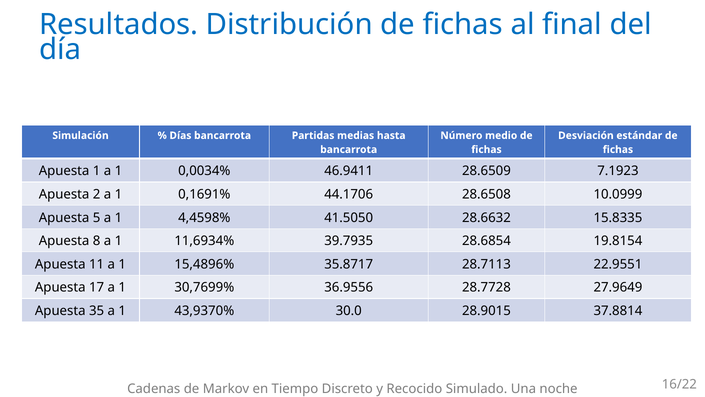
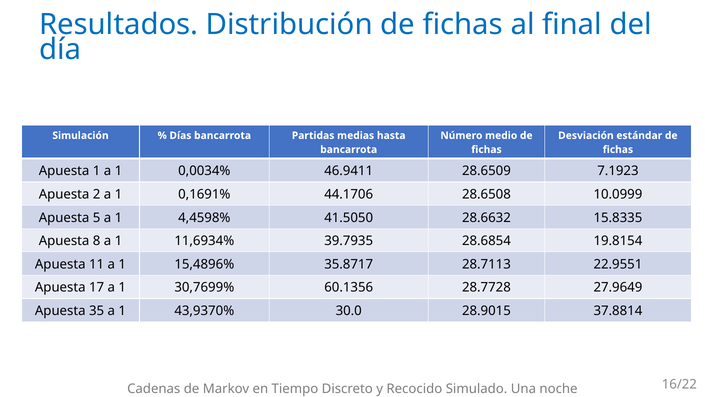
36.9556: 36.9556 -> 60.1356 (349, 287)
